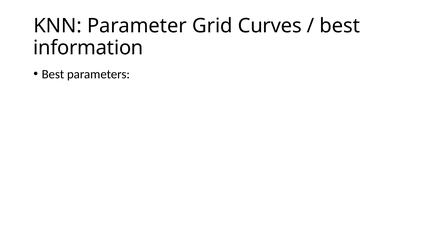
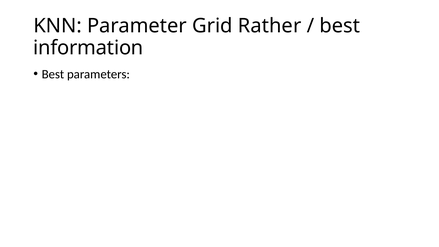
Curves: Curves -> Rather (270, 26)
